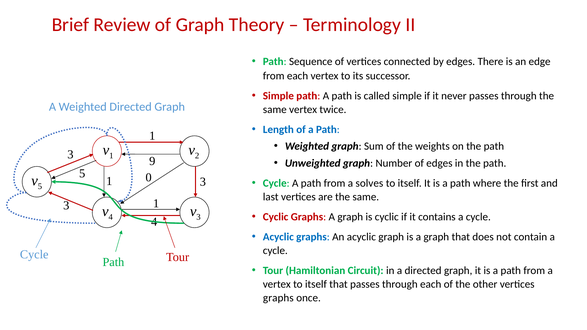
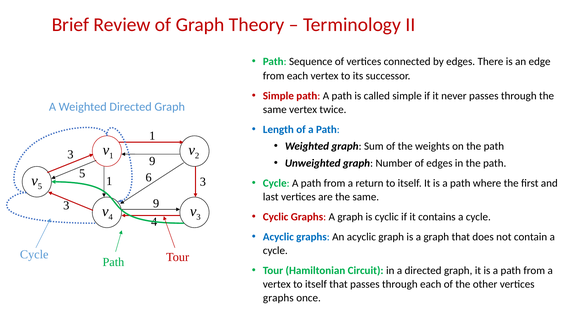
0: 0 -> 6 (149, 178)
solves: solves -> return (369, 183)
3 1: 1 -> 9 (156, 204)
